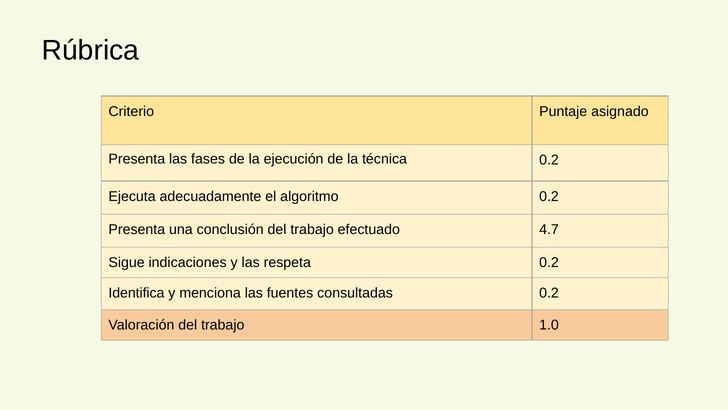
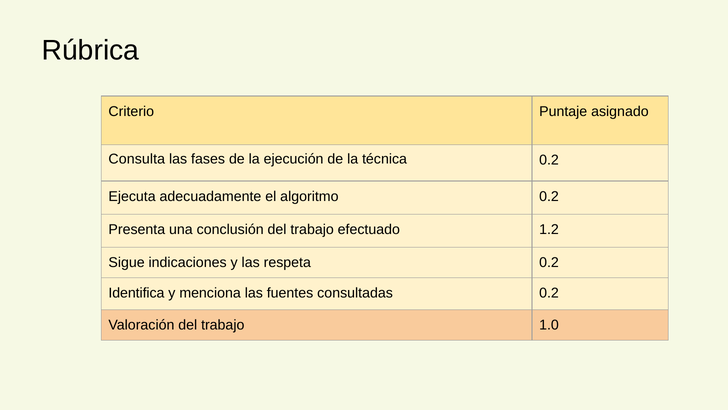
Presenta: Presenta -> Consulta (137, 159)
4.7: 4.7 -> 1.2 (549, 229)
